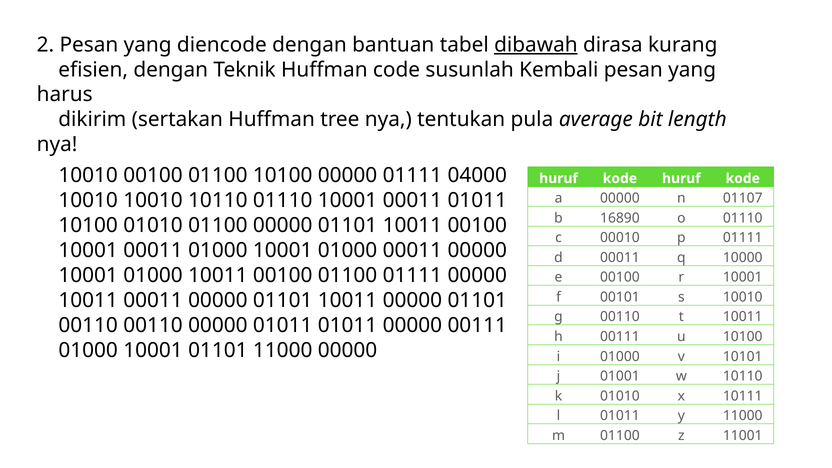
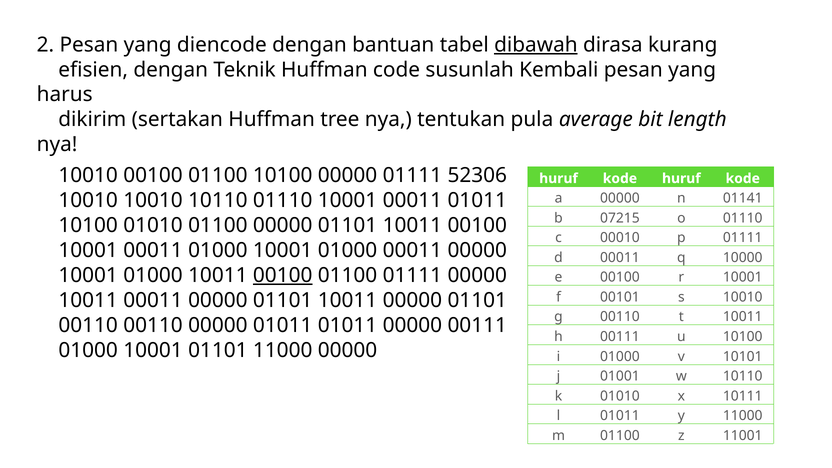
04000: 04000 -> 52306 (477, 176)
01107: 01107 -> 01141 (743, 198)
16890: 16890 -> 07215 (620, 218)
00100 underline: none -> present (283, 275)
